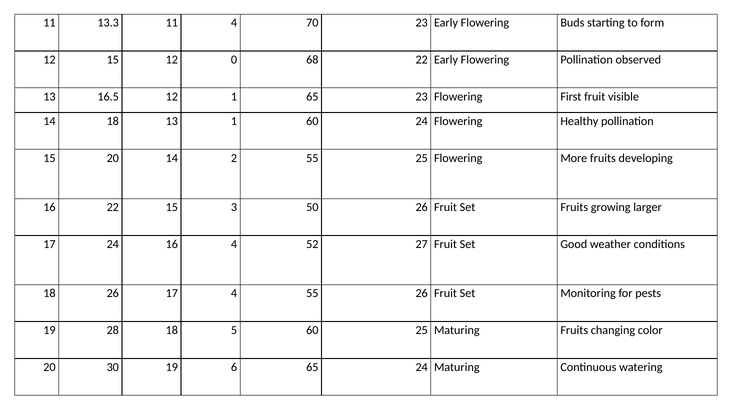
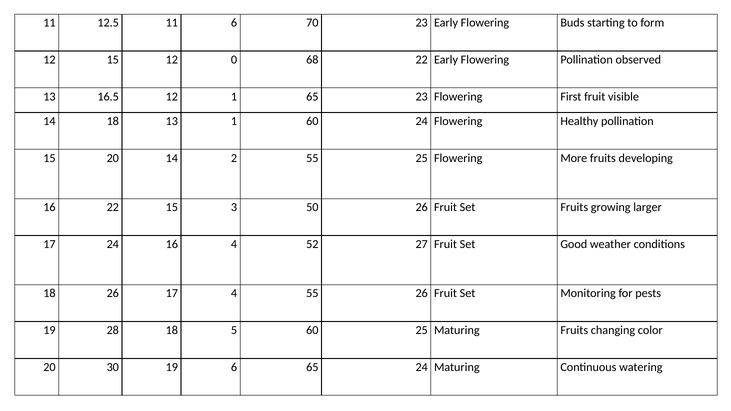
13.3: 13.3 -> 12.5 (108, 23)
11 4: 4 -> 6 (234, 23)
